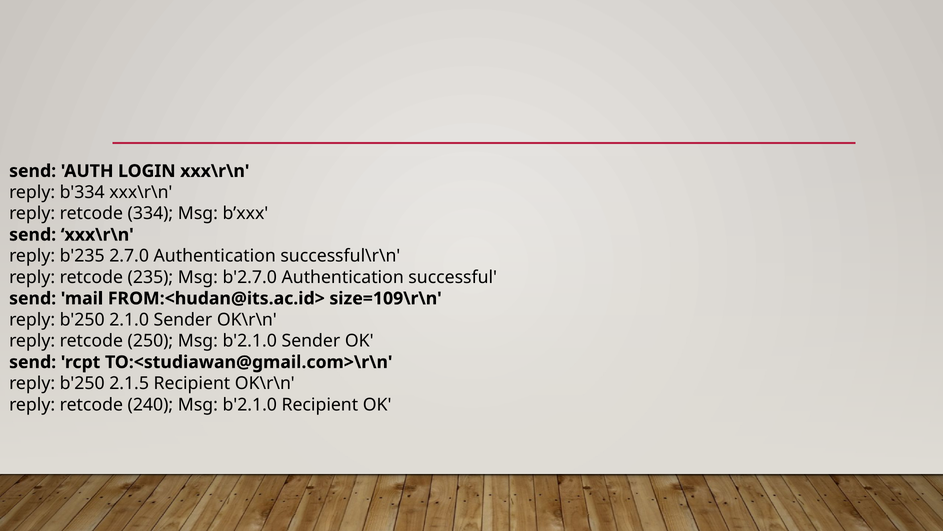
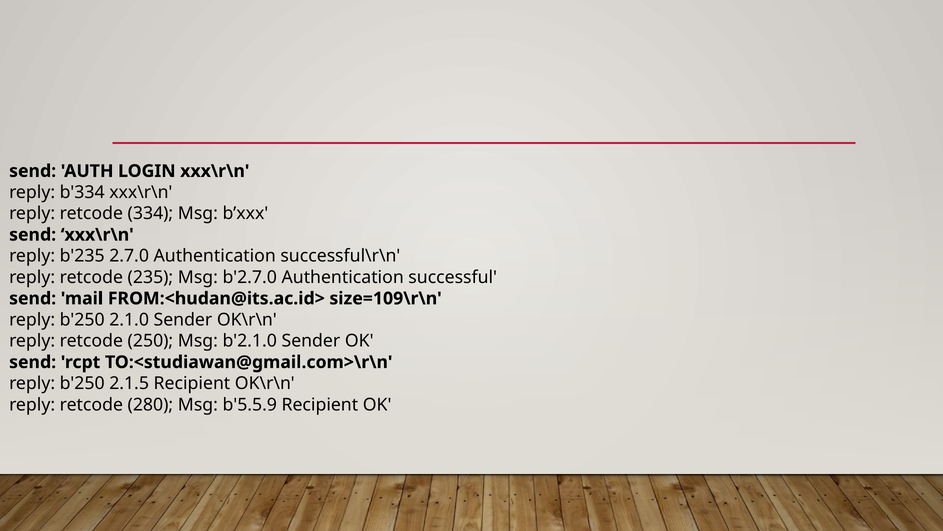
240: 240 -> 280 (150, 404)
b'2.1.0: b'2.1.0 -> b'5.5.9 (250, 404)
